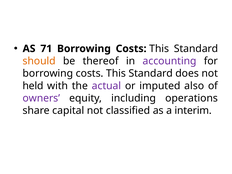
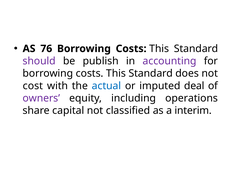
71: 71 -> 76 (46, 49)
should colour: orange -> purple (39, 61)
thereof: thereof -> publish (101, 61)
held: held -> cost (33, 86)
actual colour: purple -> blue (106, 86)
also: also -> deal (194, 86)
